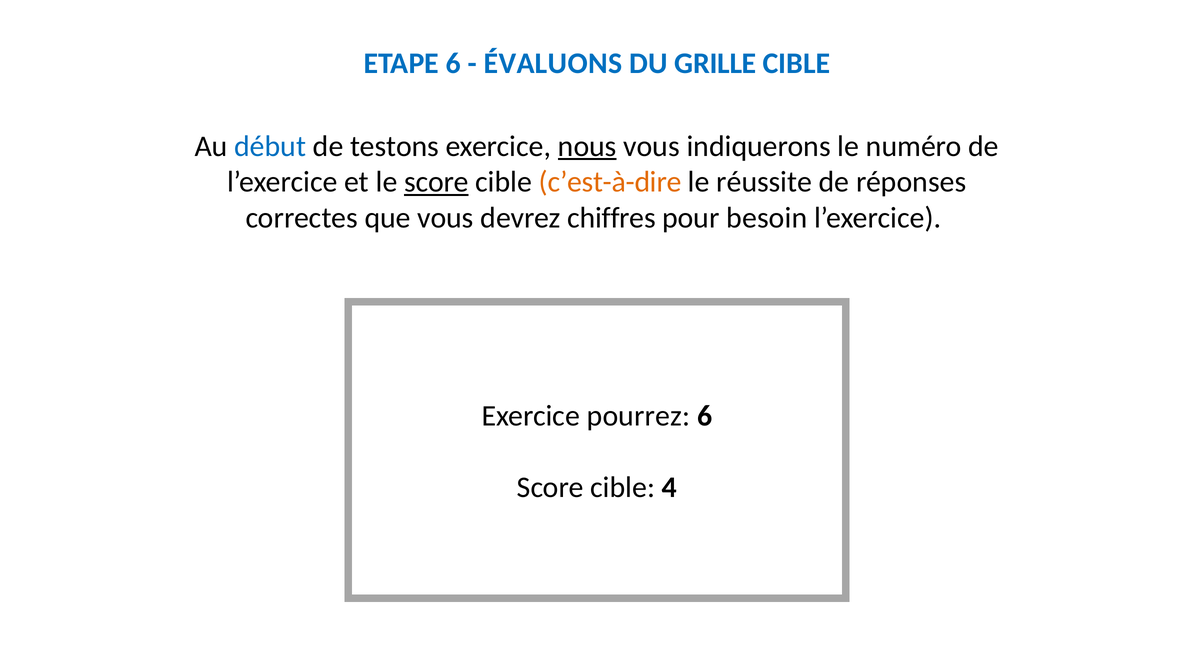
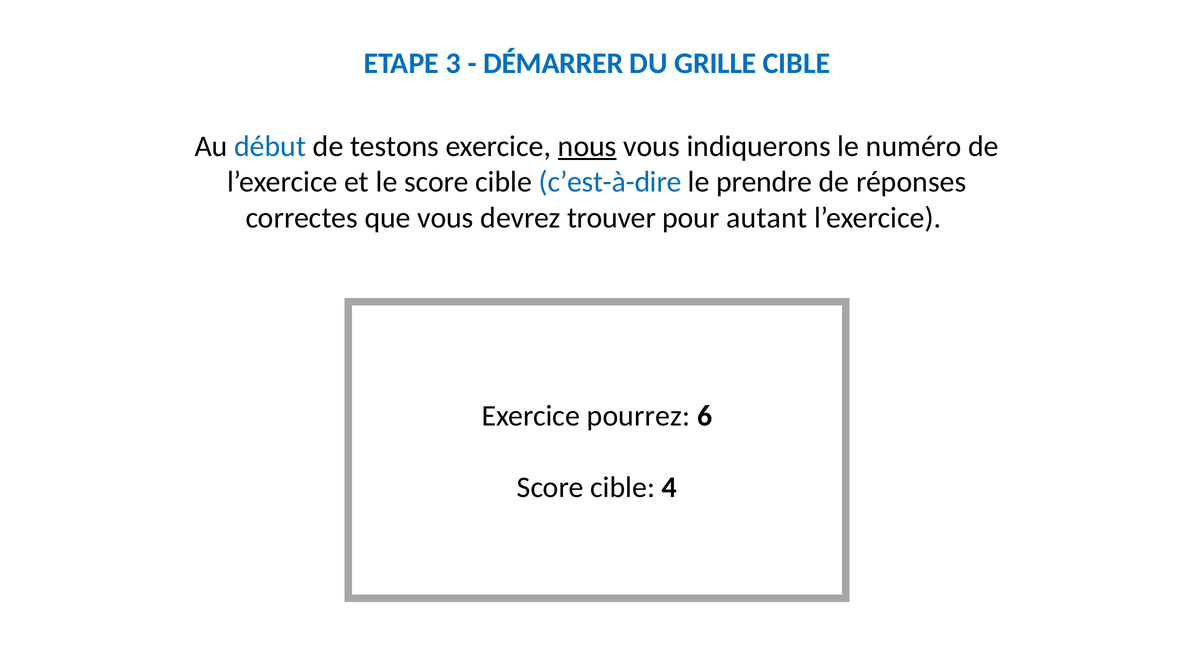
ETAPE 6: 6 -> 3 (453, 63)
ÉVALUONS: ÉVALUONS -> DÉMARRER (553, 63)
score underline: present -> none (436, 182)
c’est-à-dire colour: orange -> blue (610, 182)
réussite: réussite -> prendre (764, 182)
chiffres: chiffres -> trouver (612, 218)
besoin: besoin -> autant (767, 218)
